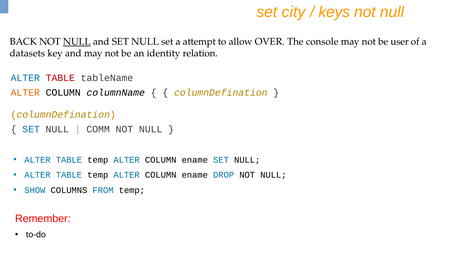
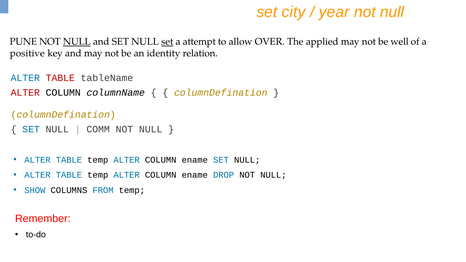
keys: keys -> year (334, 12)
BACK: BACK -> PUNE (23, 42)
set underline: none -> present (167, 42)
console: console -> applied (322, 42)
user: user -> well (400, 42)
datasets: datasets -> positive (27, 53)
ALTER colour: orange -> red (25, 93)
